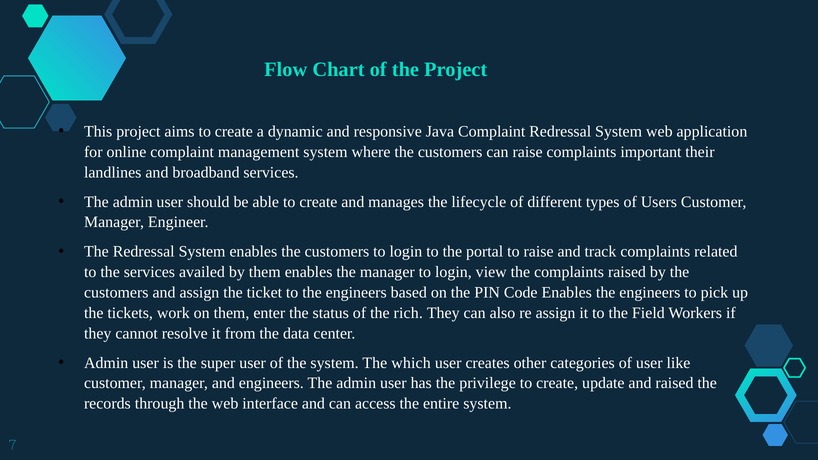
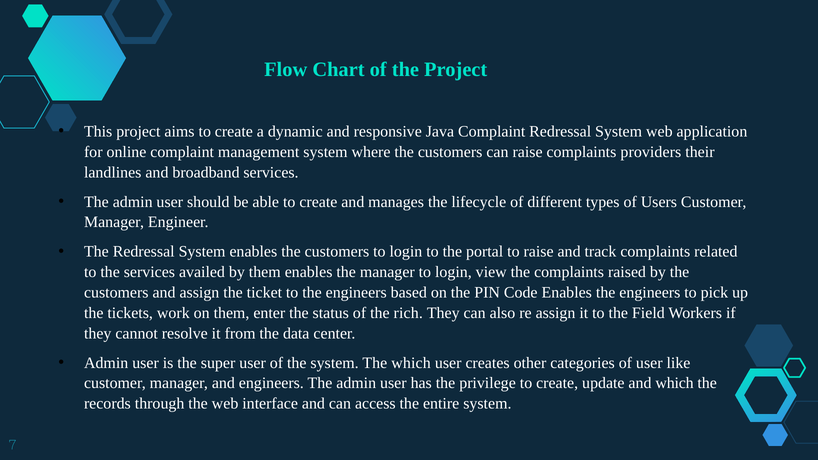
important: important -> providers (651, 152)
and raised: raised -> which (675, 383)
